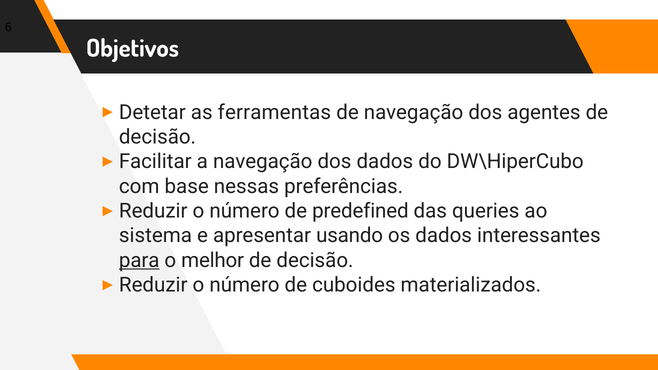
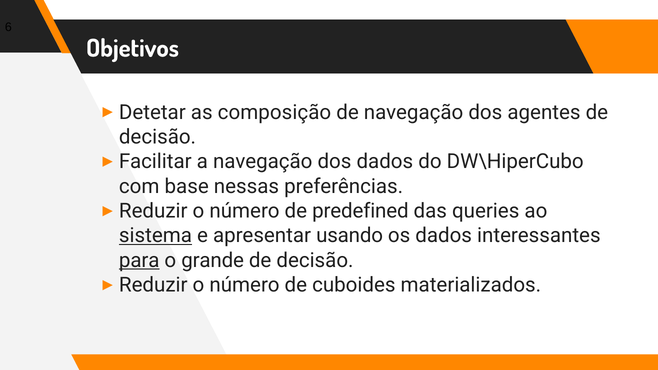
ferramentas: ferramentas -> composição (274, 112)
sistema underline: none -> present (155, 236)
melhor: melhor -> grande (213, 260)
